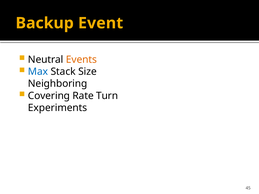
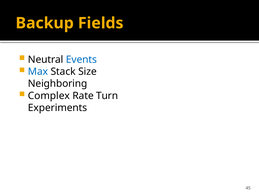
Event: Event -> Fields (101, 23)
Events colour: orange -> blue (81, 60)
Covering: Covering -> Complex (49, 96)
